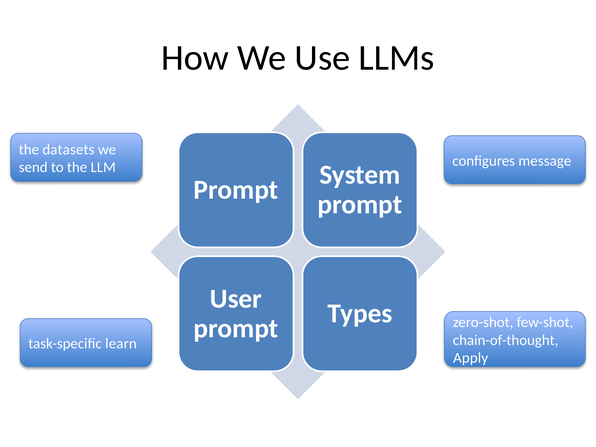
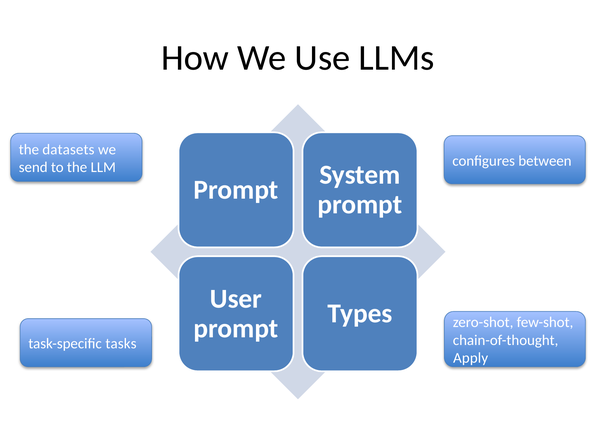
message: message -> between (545, 161)
learn: learn -> tasks (121, 344)
